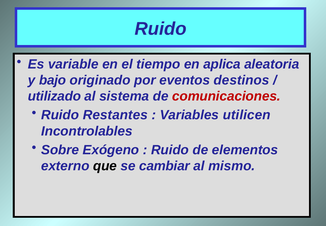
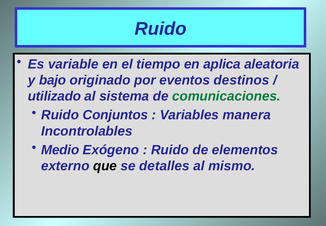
comunicaciones colour: red -> green (226, 96)
Restantes: Restantes -> Conjuntos (115, 115)
utilicen: utilicen -> manera (247, 115)
Sobre: Sobre -> Medio (60, 150)
cambiar: cambiar -> detalles (164, 166)
